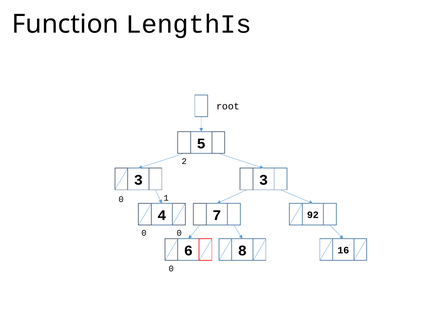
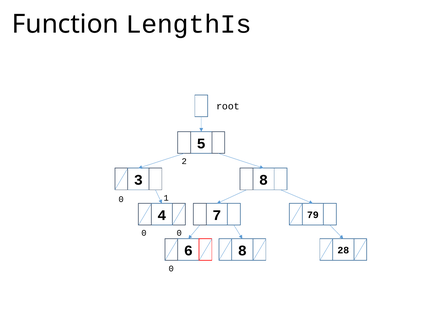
3 3: 3 -> 8 (264, 180)
92: 92 -> 79 (313, 215)
16: 16 -> 28 (343, 250)
